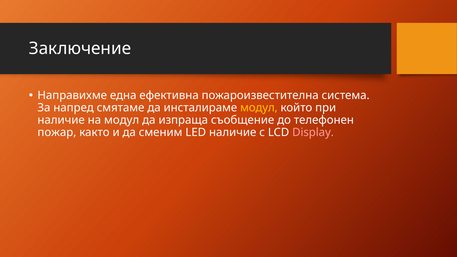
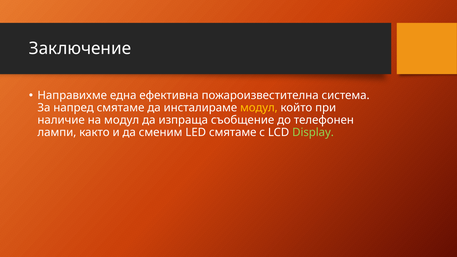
пожар: пожар -> лампи (57, 132)
LED наличие: наличие -> смятаме (233, 132)
Display colour: pink -> light green (313, 132)
